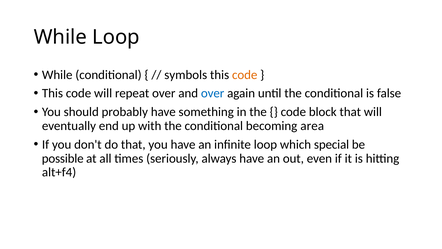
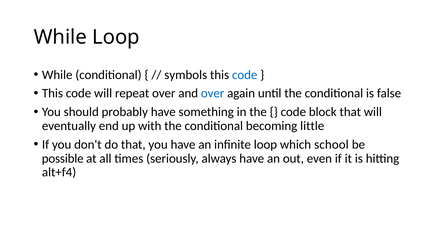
code colour: orange -> blue (245, 75)
area: area -> little (312, 126)
special: special -> school (331, 144)
